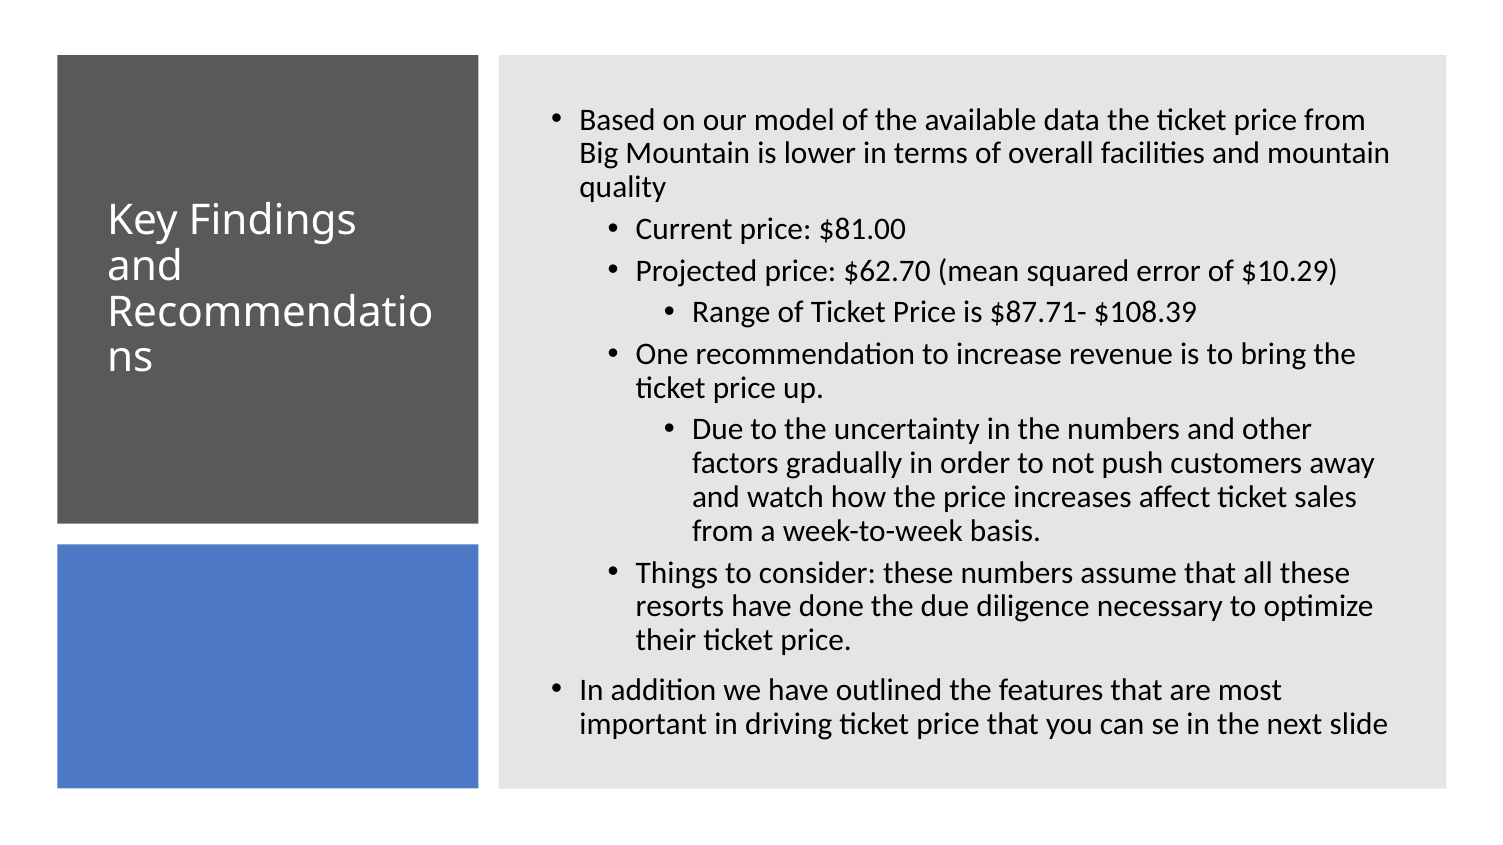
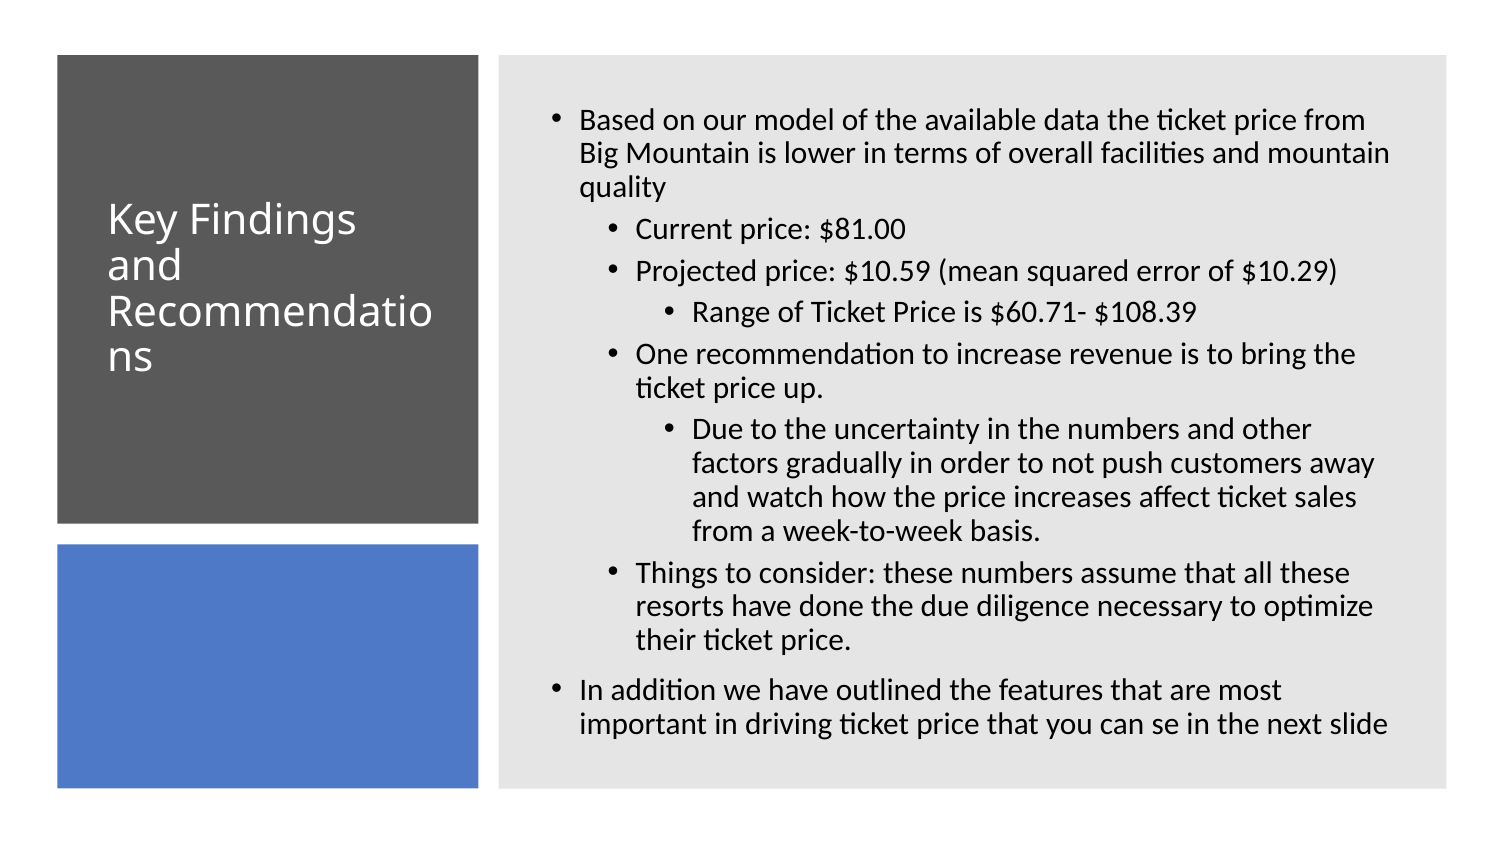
$62.70: $62.70 -> $10.59 (887, 271)
$87.71-: $87.71- -> $60.71- (1038, 313)
